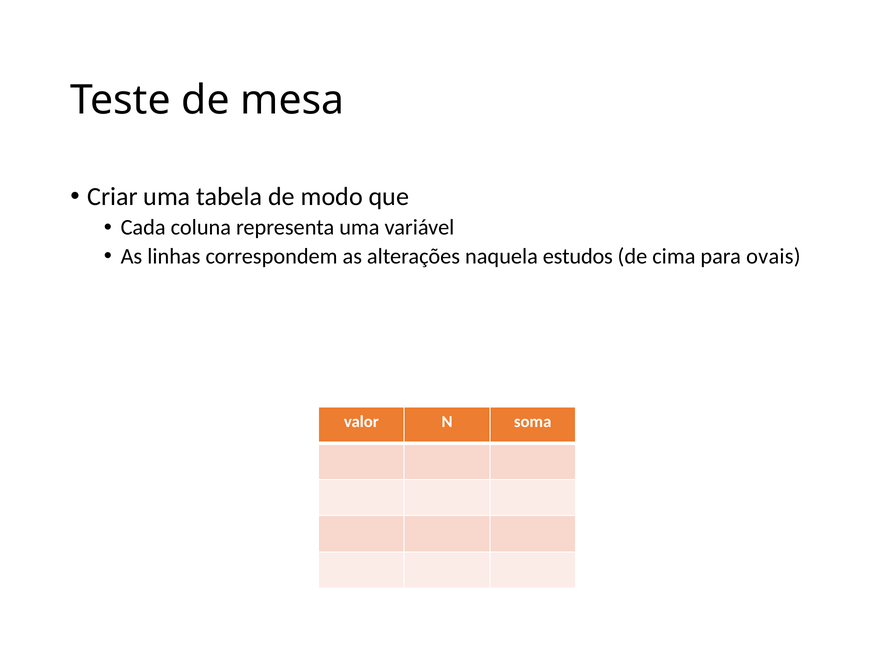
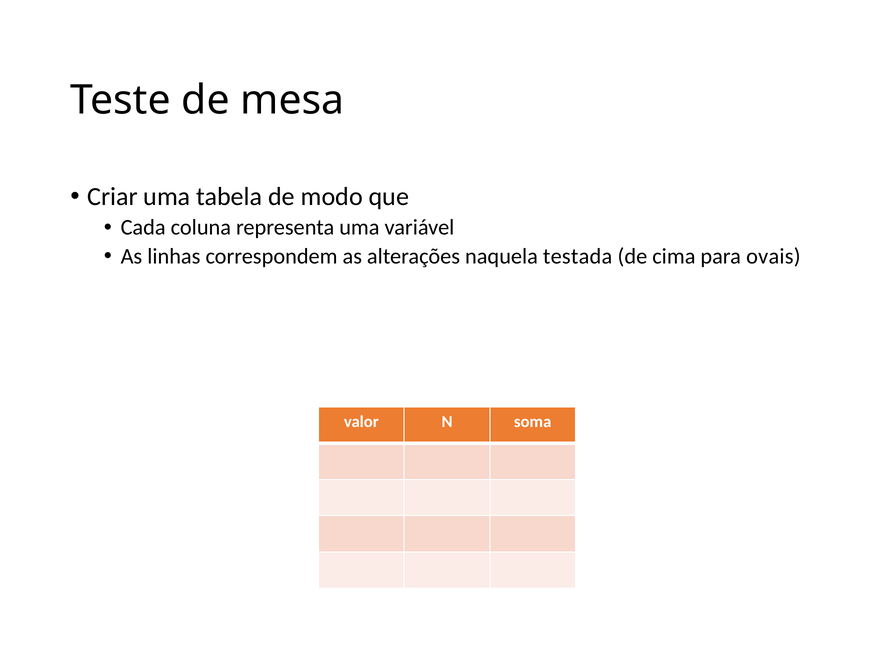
estudos: estudos -> testada (578, 256)
